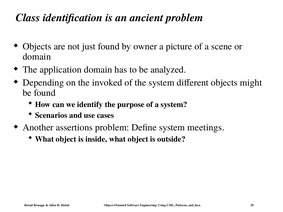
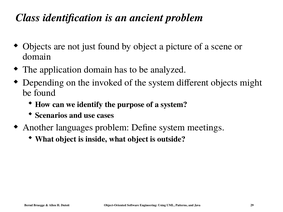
by owner: owner -> object (145, 47)
assertions: assertions -> languages (74, 128)
